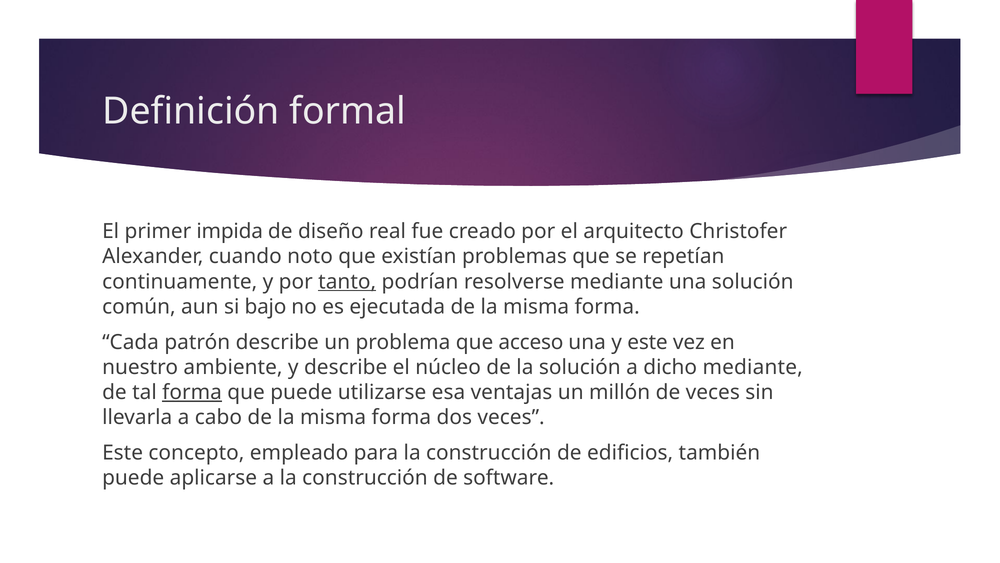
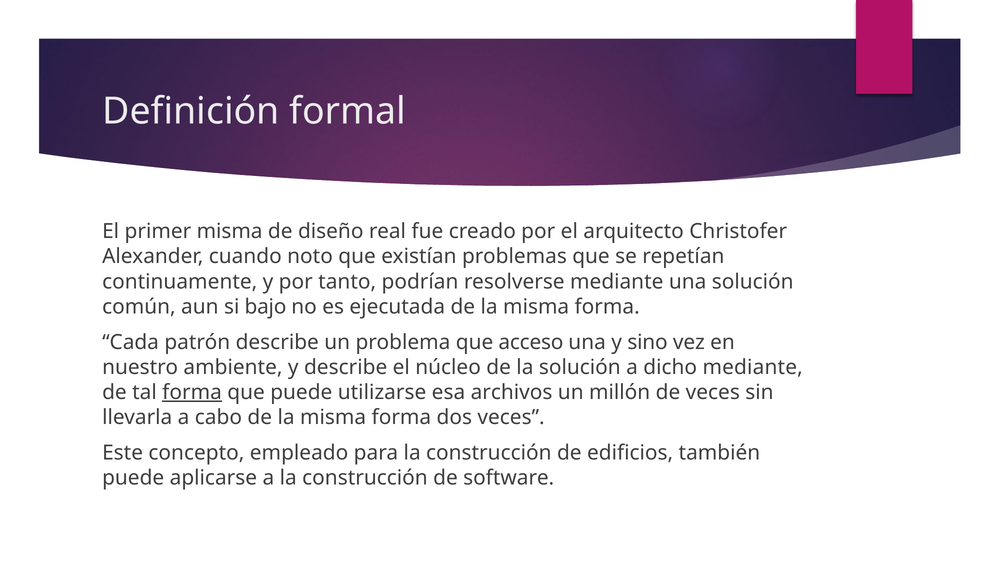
primer impida: impida -> misma (230, 231)
tanto underline: present -> none (347, 281)
y este: este -> sino (648, 342)
ventajas: ventajas -> archivos (511, 392)
